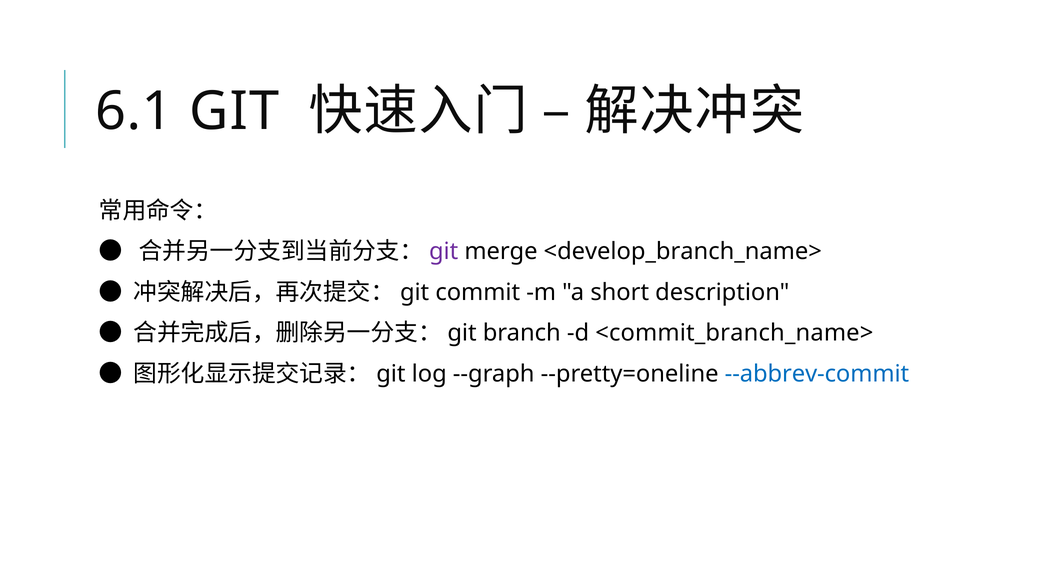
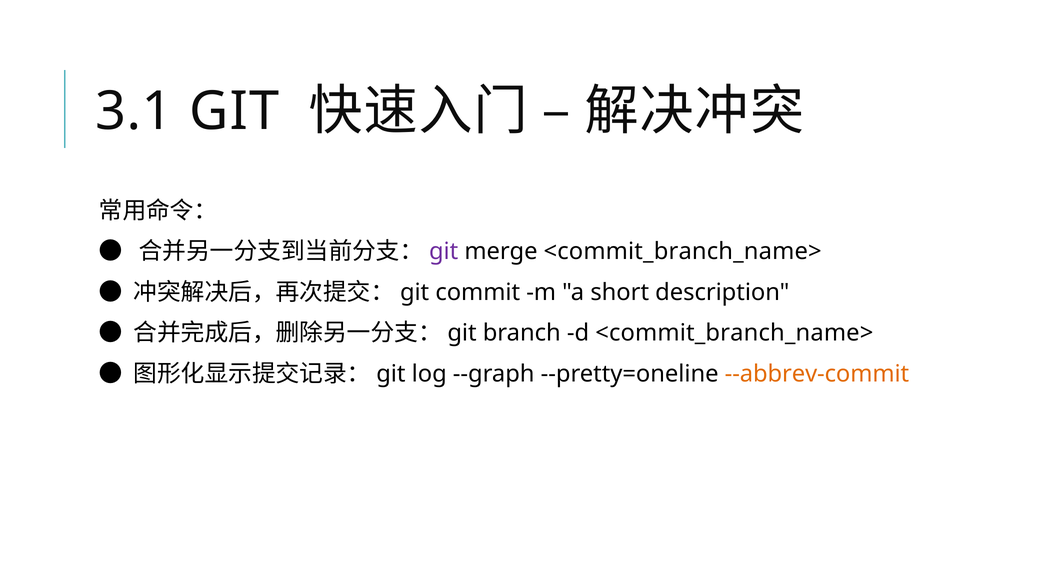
6.1: 6.1 -> 3.1 (134, 111)
merge <develop_branch_name>: <develop_branch_name> -> <commit_branch_name> (683, 252)
--abbrev-commit colour: blue -> orange (817, 374)
